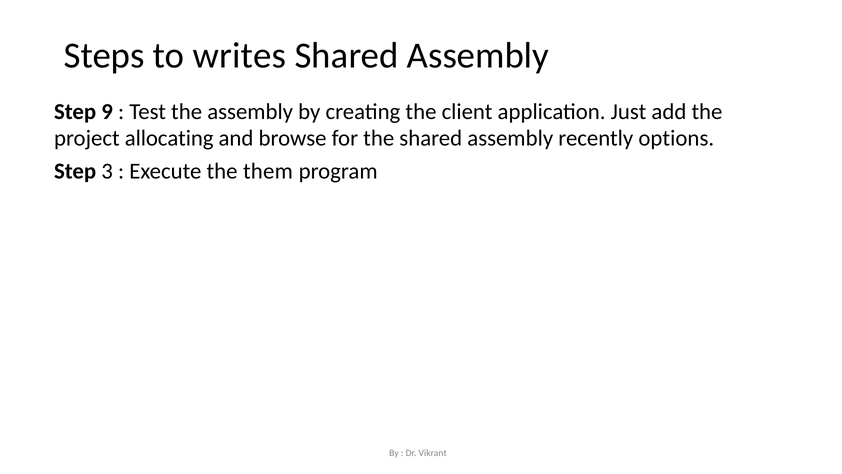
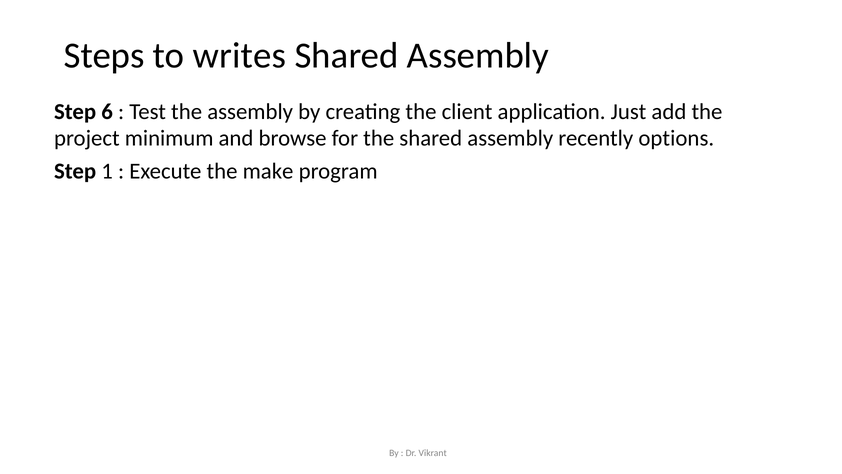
9: 9 -> 6 (107, 112)
allocating: allocating -> minimum (169, 138)
3: 3 -> 1 (107, 171)
them: them -> make (268, 171)
